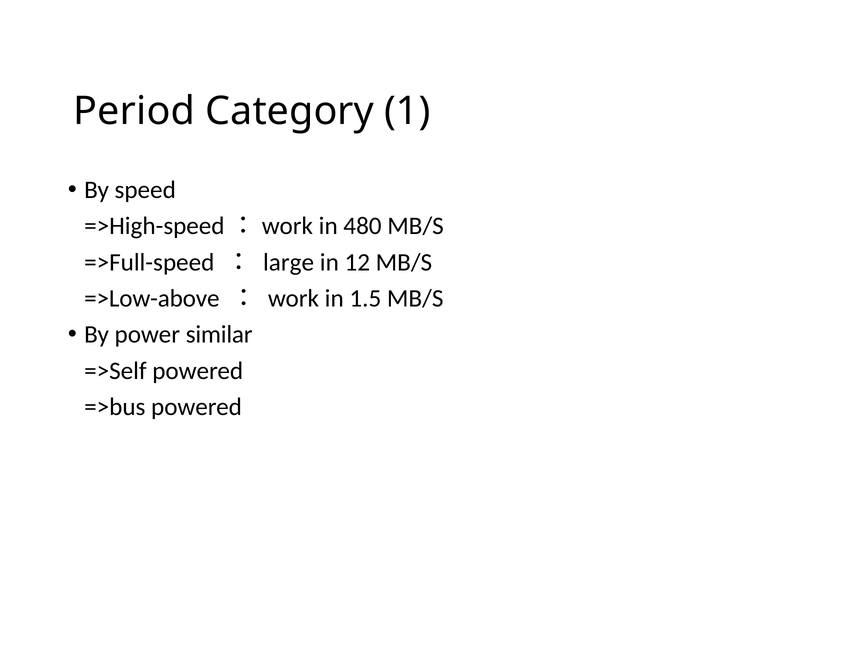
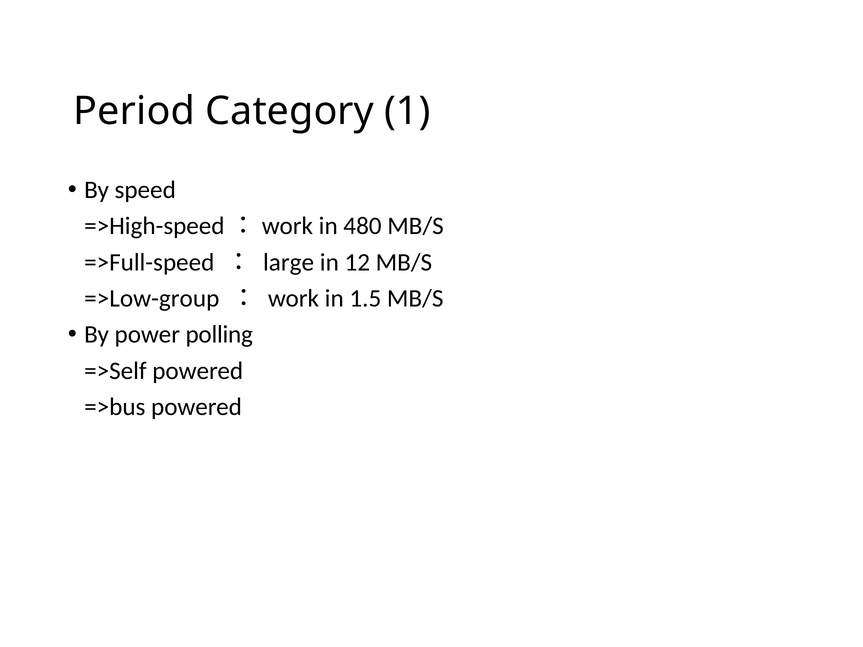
=>Low-above: =>Low-above -> =>Low-group (152, 299)
similar: similar -> polling (219, 335)
